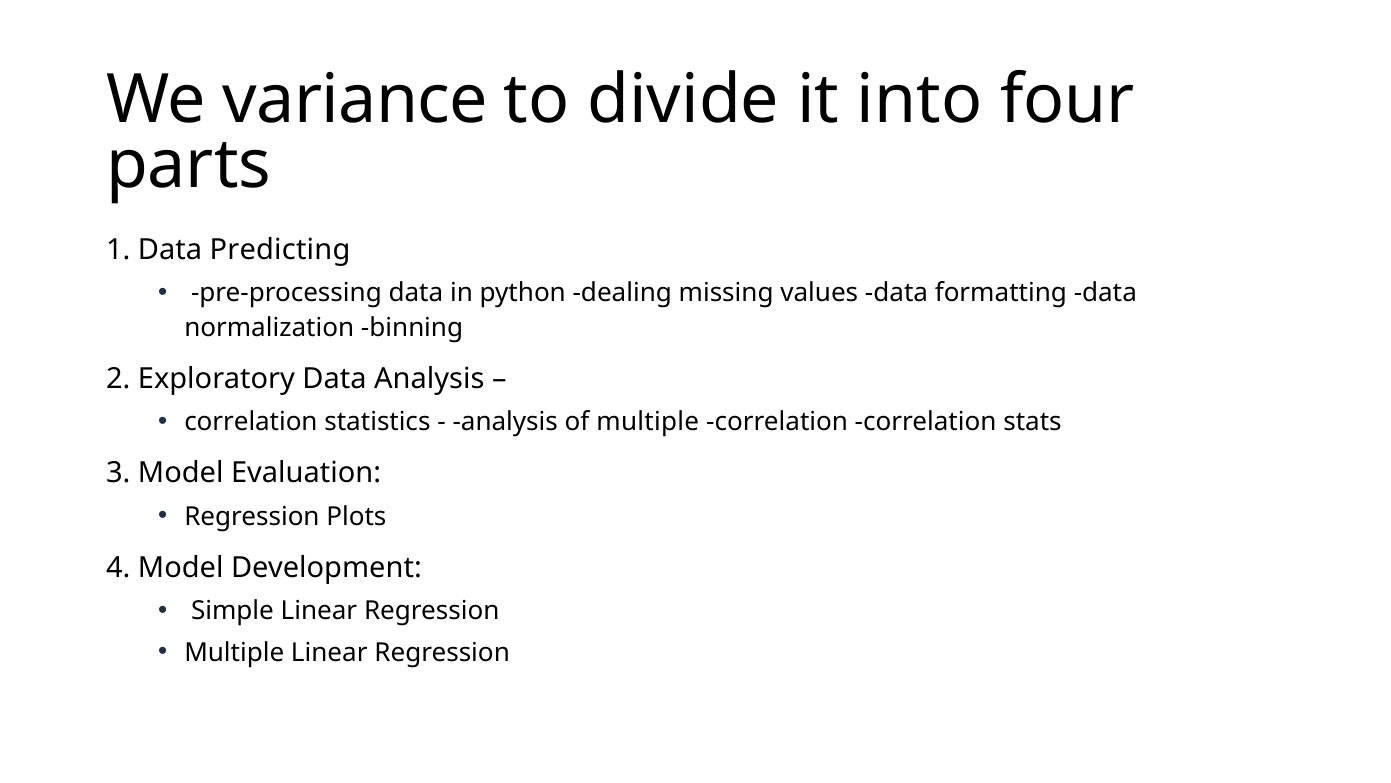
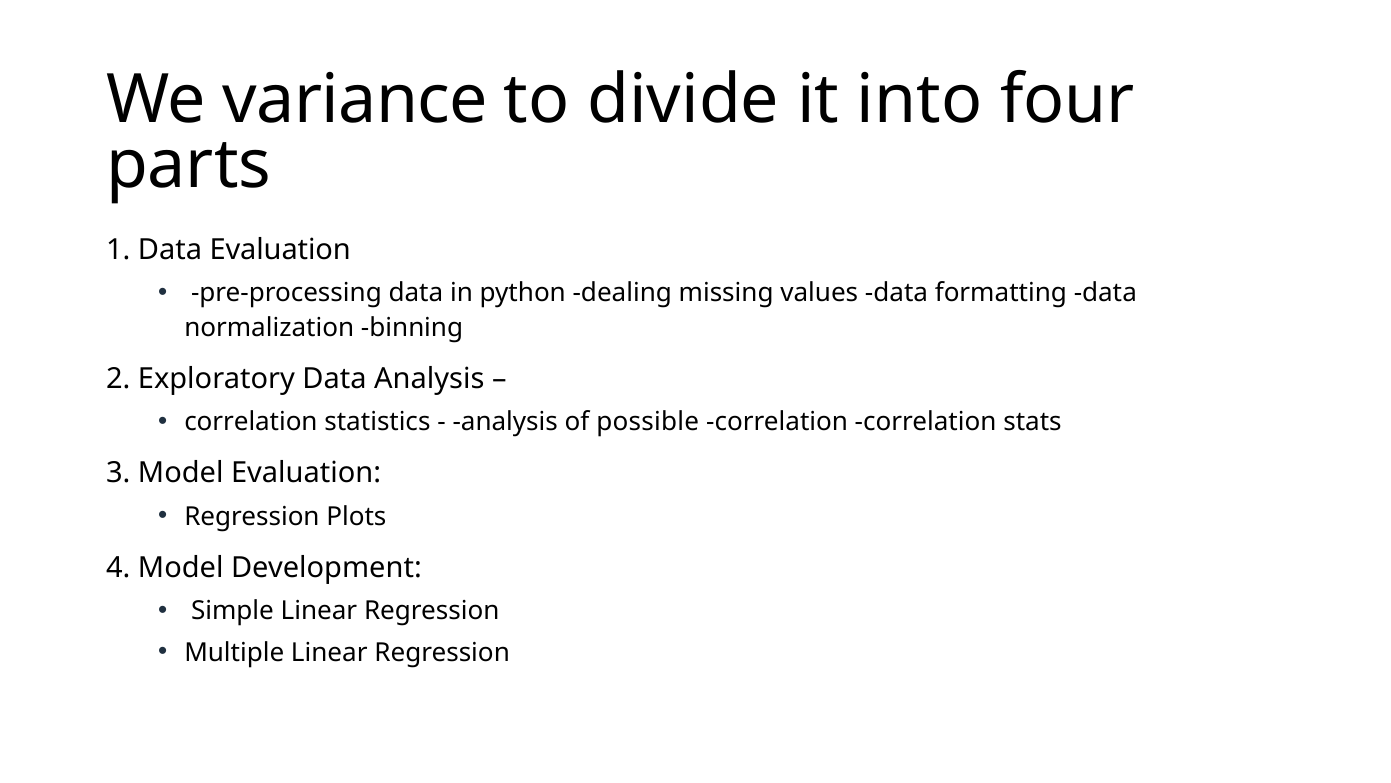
Data Predicting: Predicting -> Evaluation (280, 250)
of multiple: multiple -> possible (648, 422)
